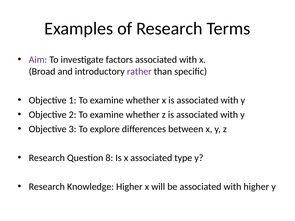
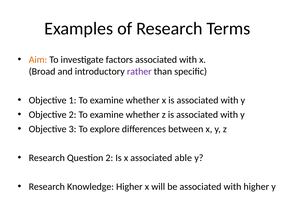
Aim colour: purple -> orange (38, 60)
Question 8: 8 -> 2 (109, 158)
type: type -> able (183, 158)
